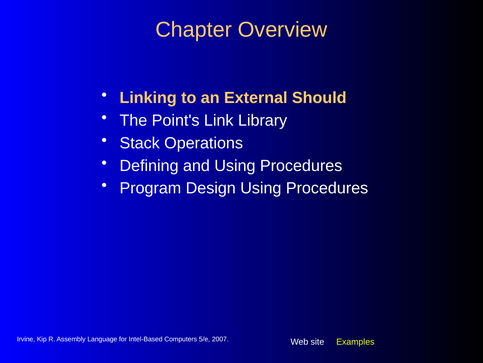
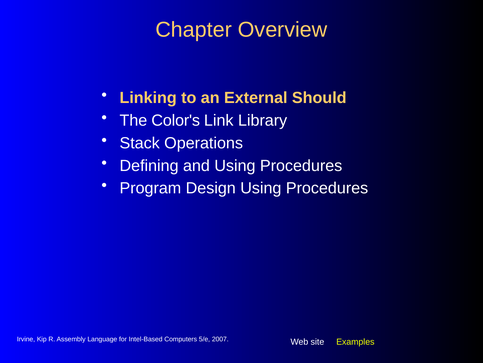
Point's: Point's -> Color's (176, 120)
